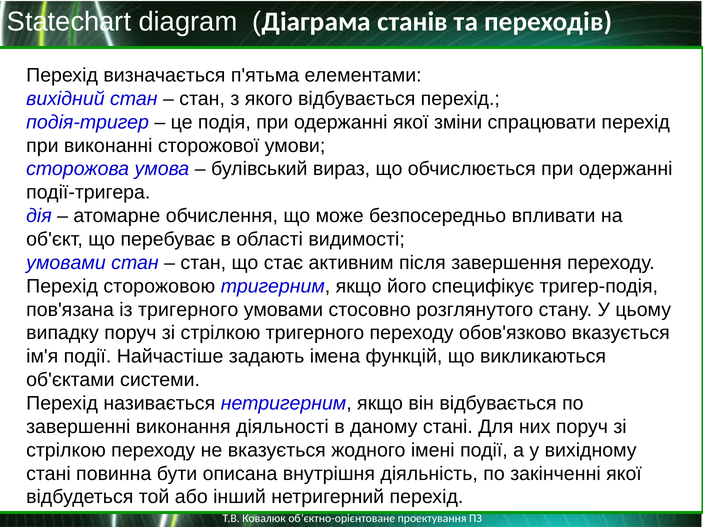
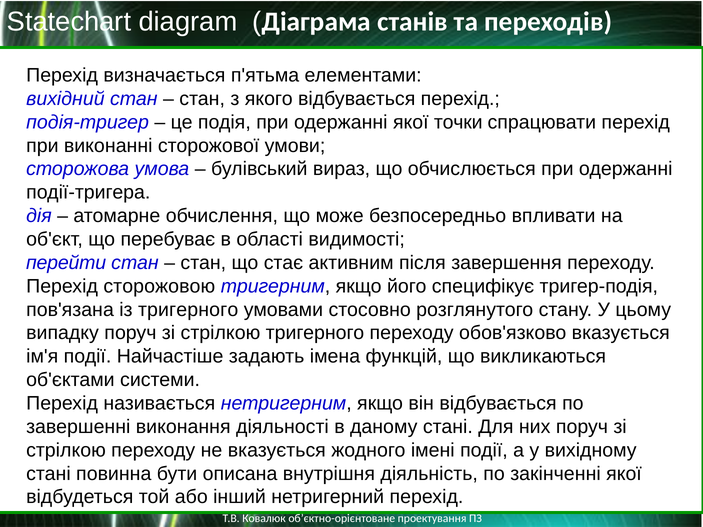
зміни: зміни -> точки (458, 122)
умовами: умовами -> перейти (66, 263)
